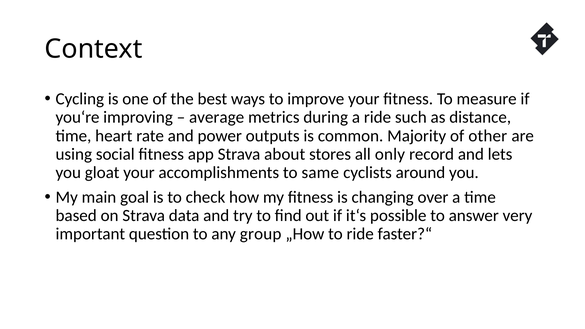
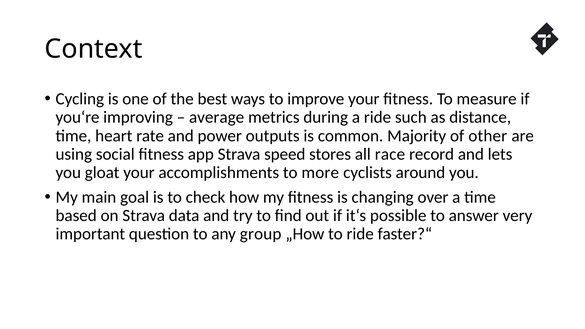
about: about -> speed (285, 154)
only: only -> race (390, 154)
same: same -> more (320, 173)
